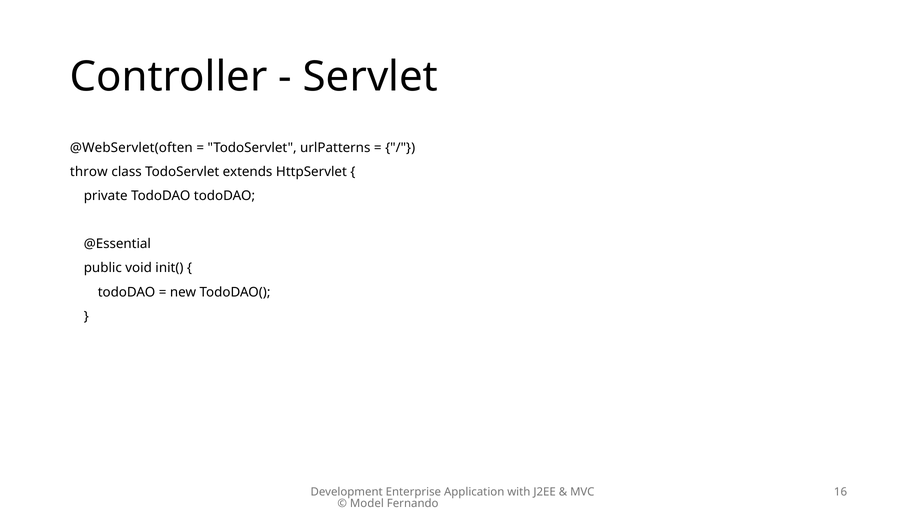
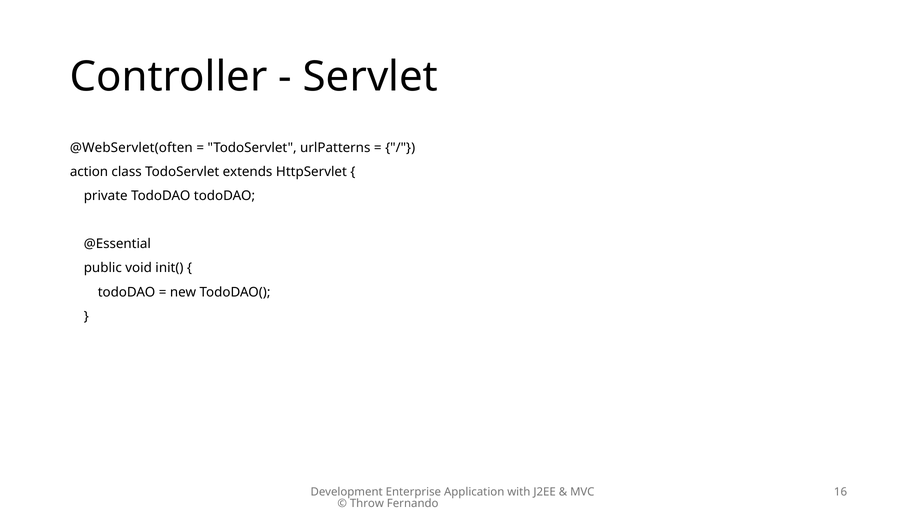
throw: throw -> action (89, 172)
Model: Model -> Throw (367, 503)
